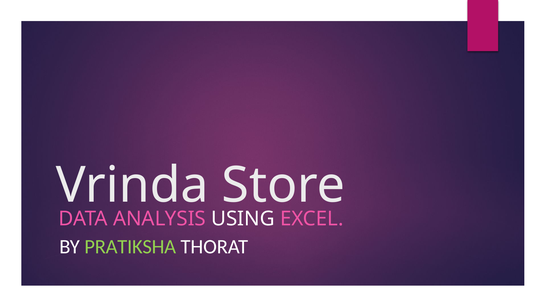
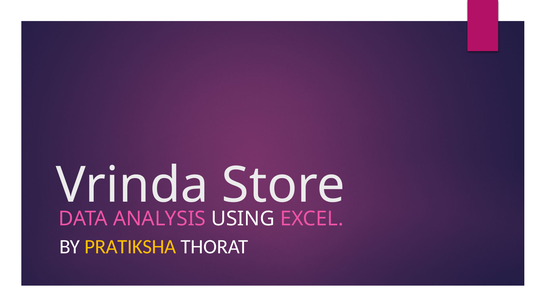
PRATIKSHA colour: light green -> yellow (130, 247)
